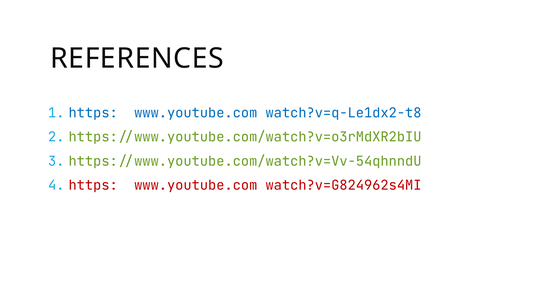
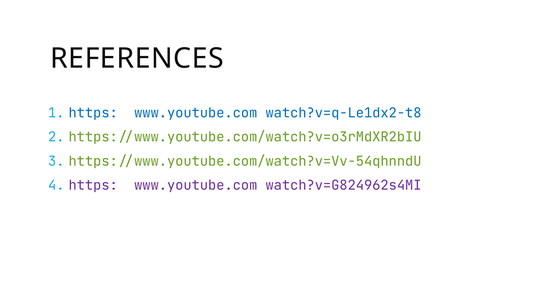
https://www.youtube.com/watch?v=G824962s4MI colour: red -> purple (245, 186)
